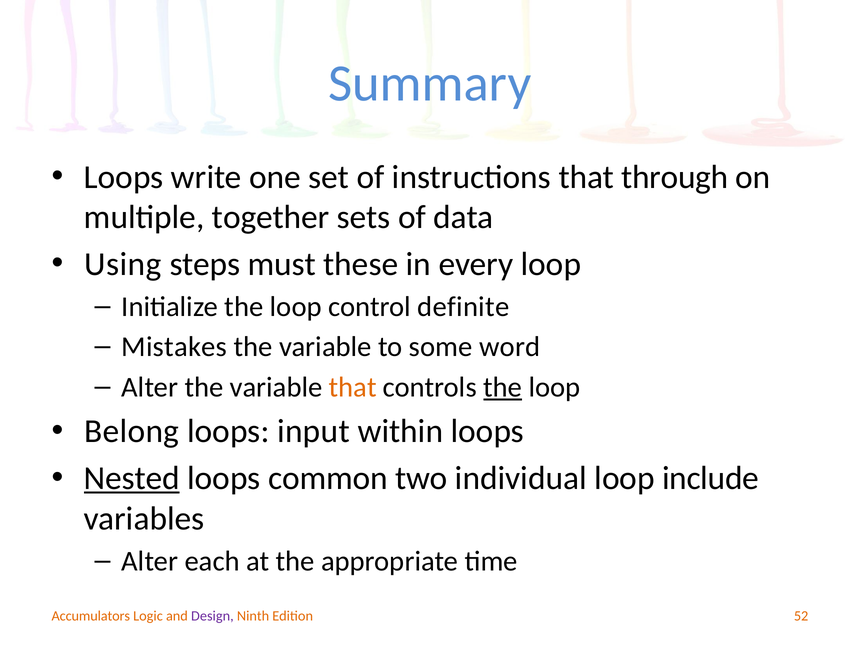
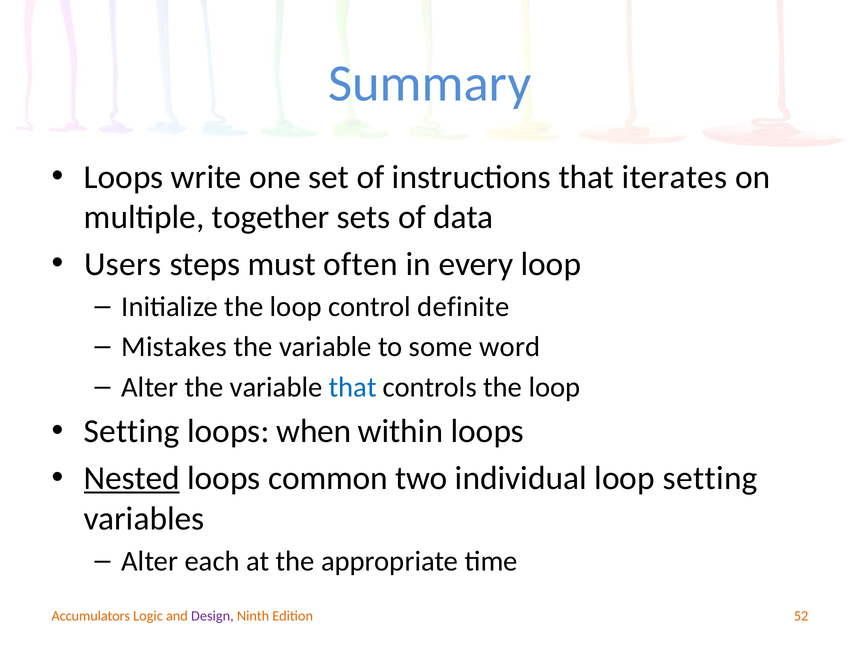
through: through -> iterates (675, 177)
Using: Using -> Users (123, 264)
these: these -> often (361, 264)
that colour: orange -> blue (353, 387)
the underline: present -> none (503, 387)
Belong: Belong -> Setting (132, 431)
input: input -> when (314, 431)
loop include: include -> setting (710, 478)
